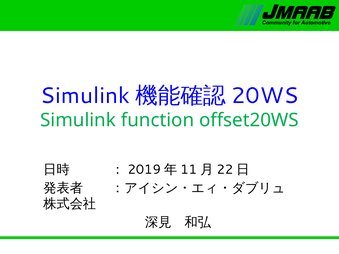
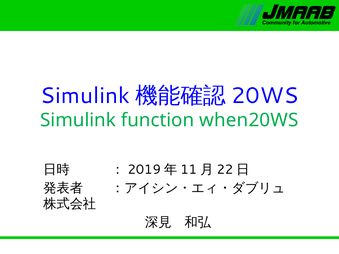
offset20WS: offset20WS -> when20WS (249, 120)
